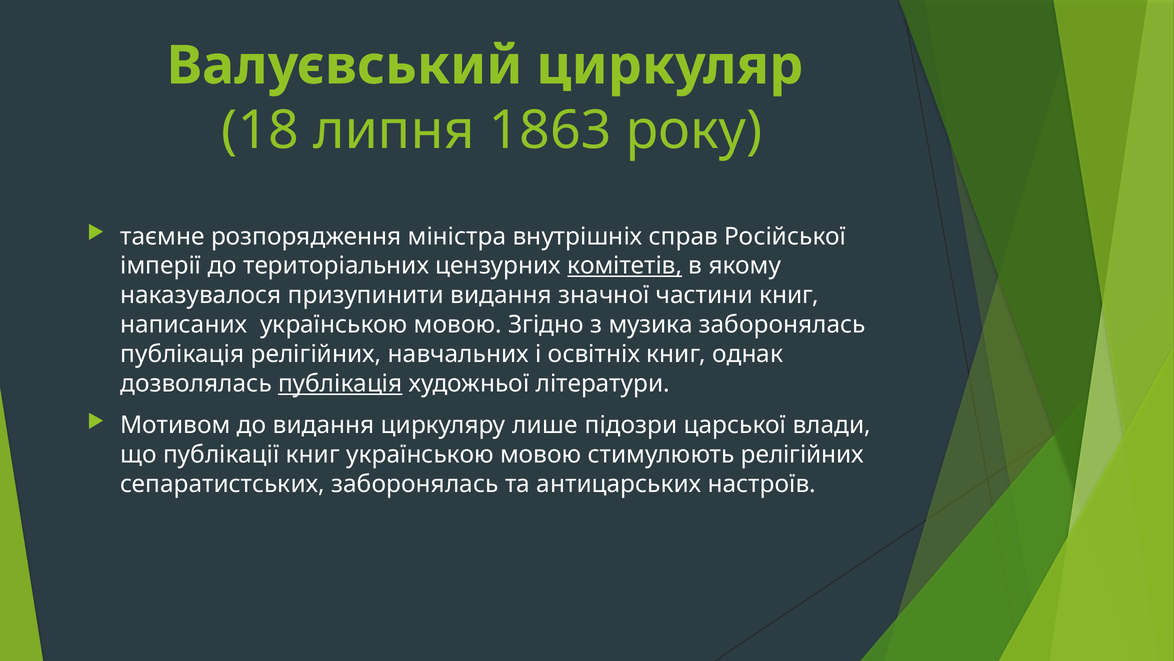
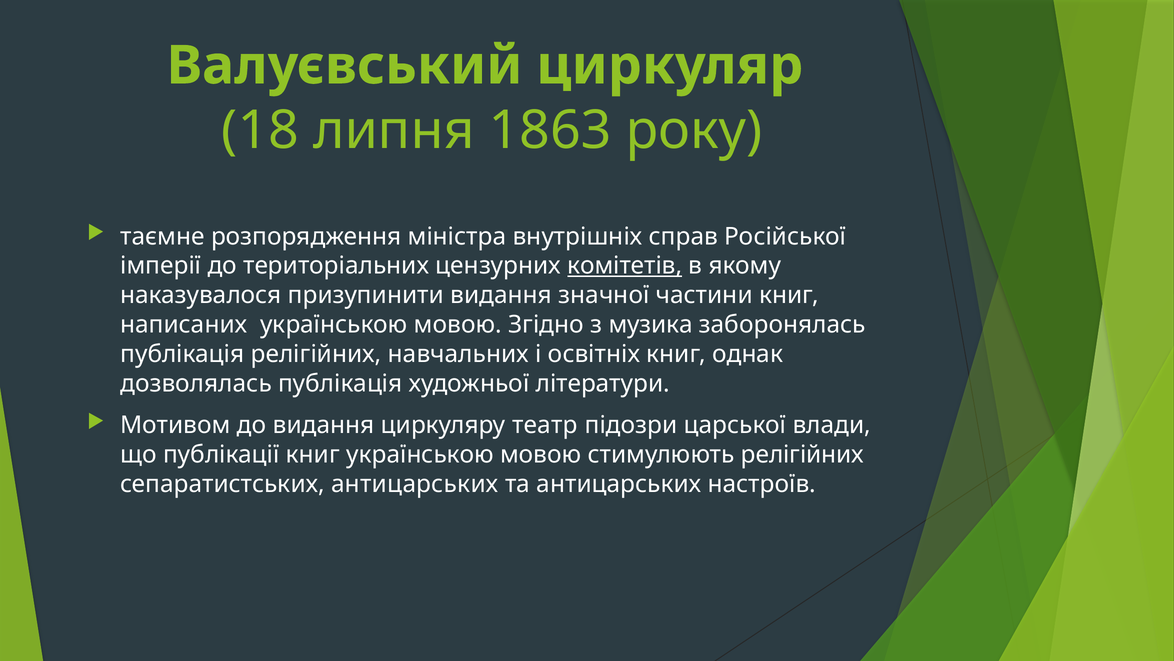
публікація underline: present -> none (340, 383)
лише: лише -> театр (545, 425)
сепаратистських заборонялась: заборонялась -> антицарських (415, 484)
